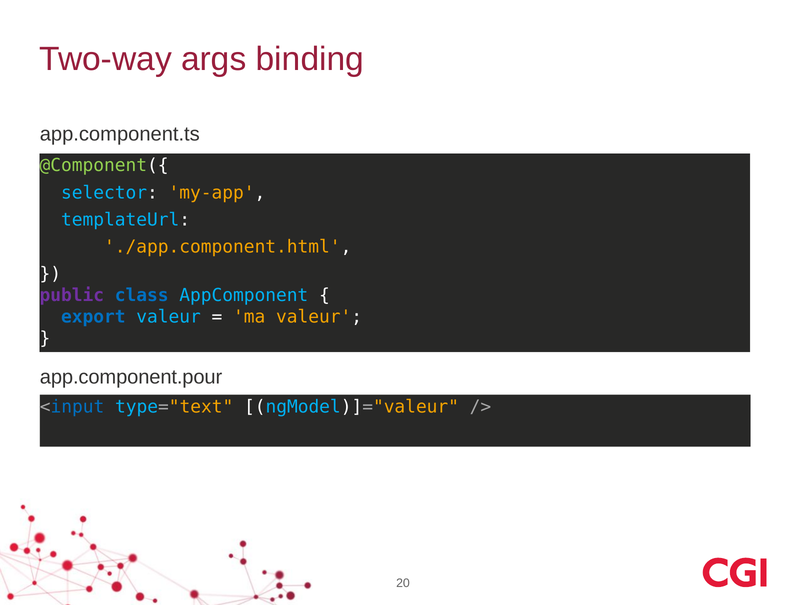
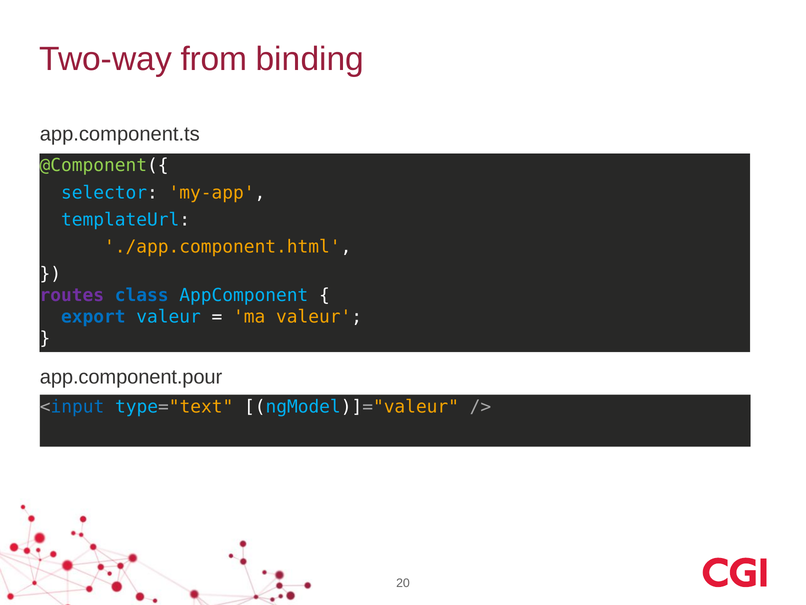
args: args -> from (214, 59)
public: public -> routes (72, 295)
